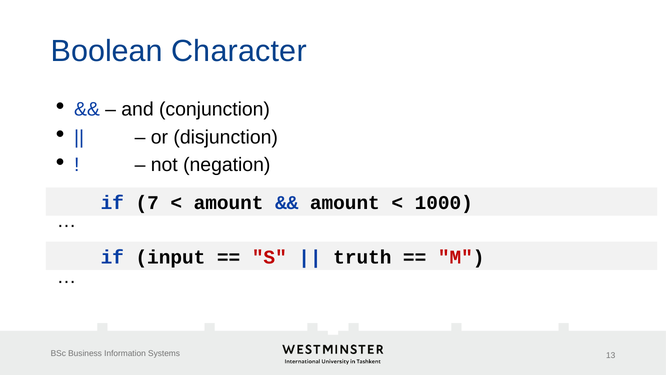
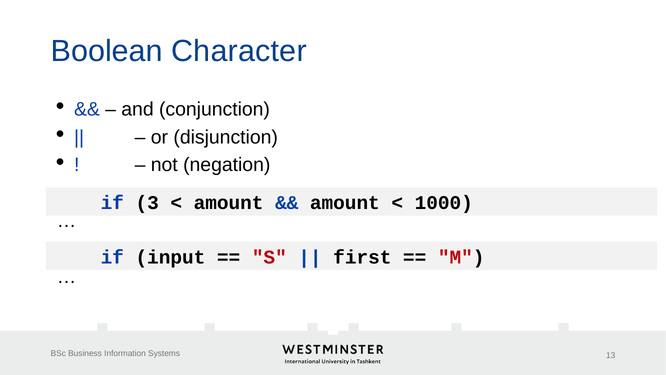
7: 7 -> 3 (147, 203)
truth: truth -> first (362, 257)
